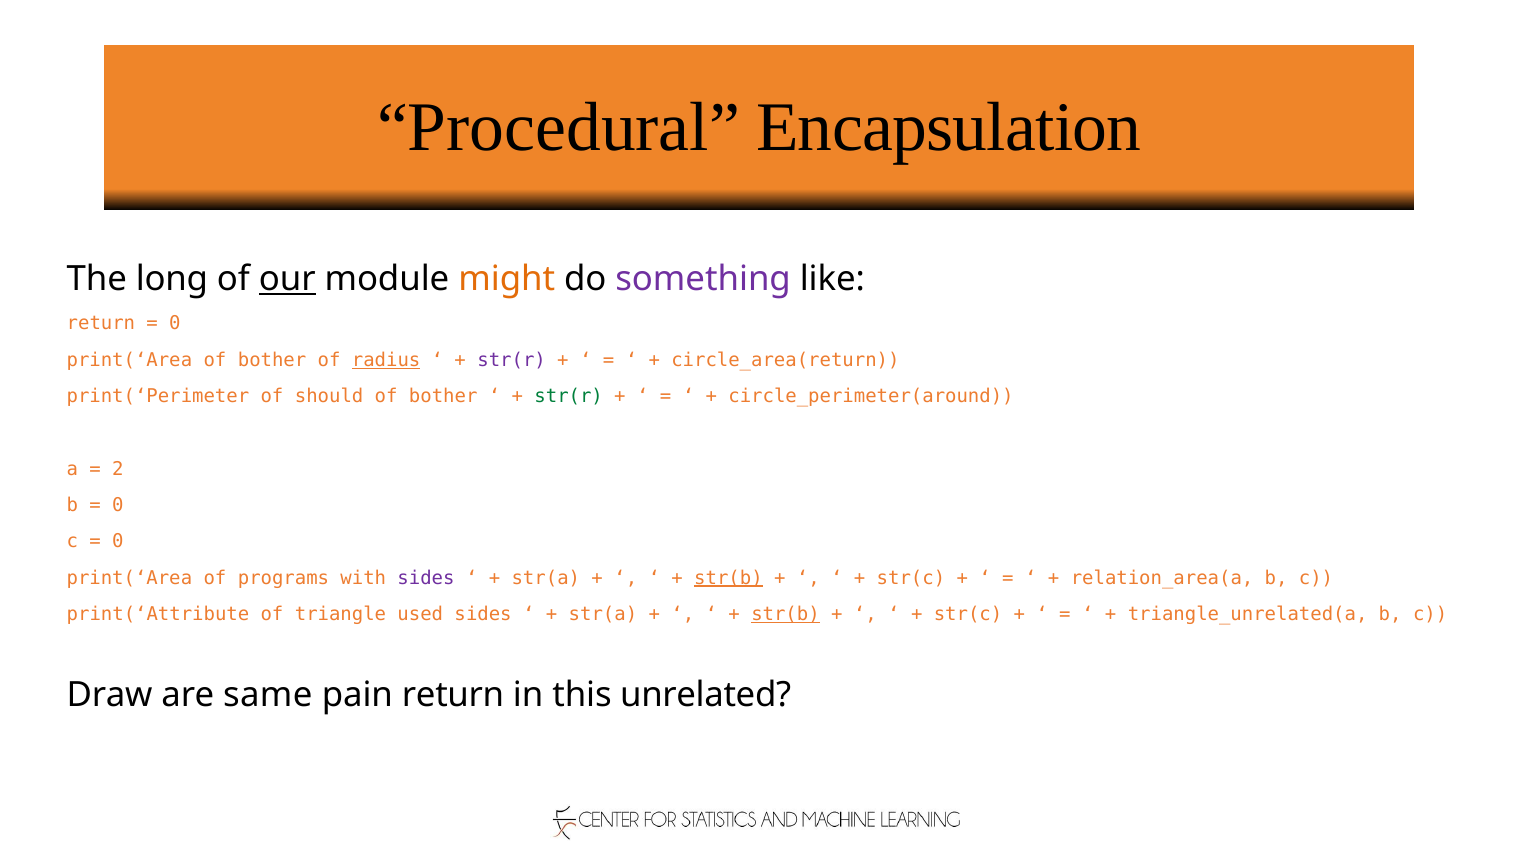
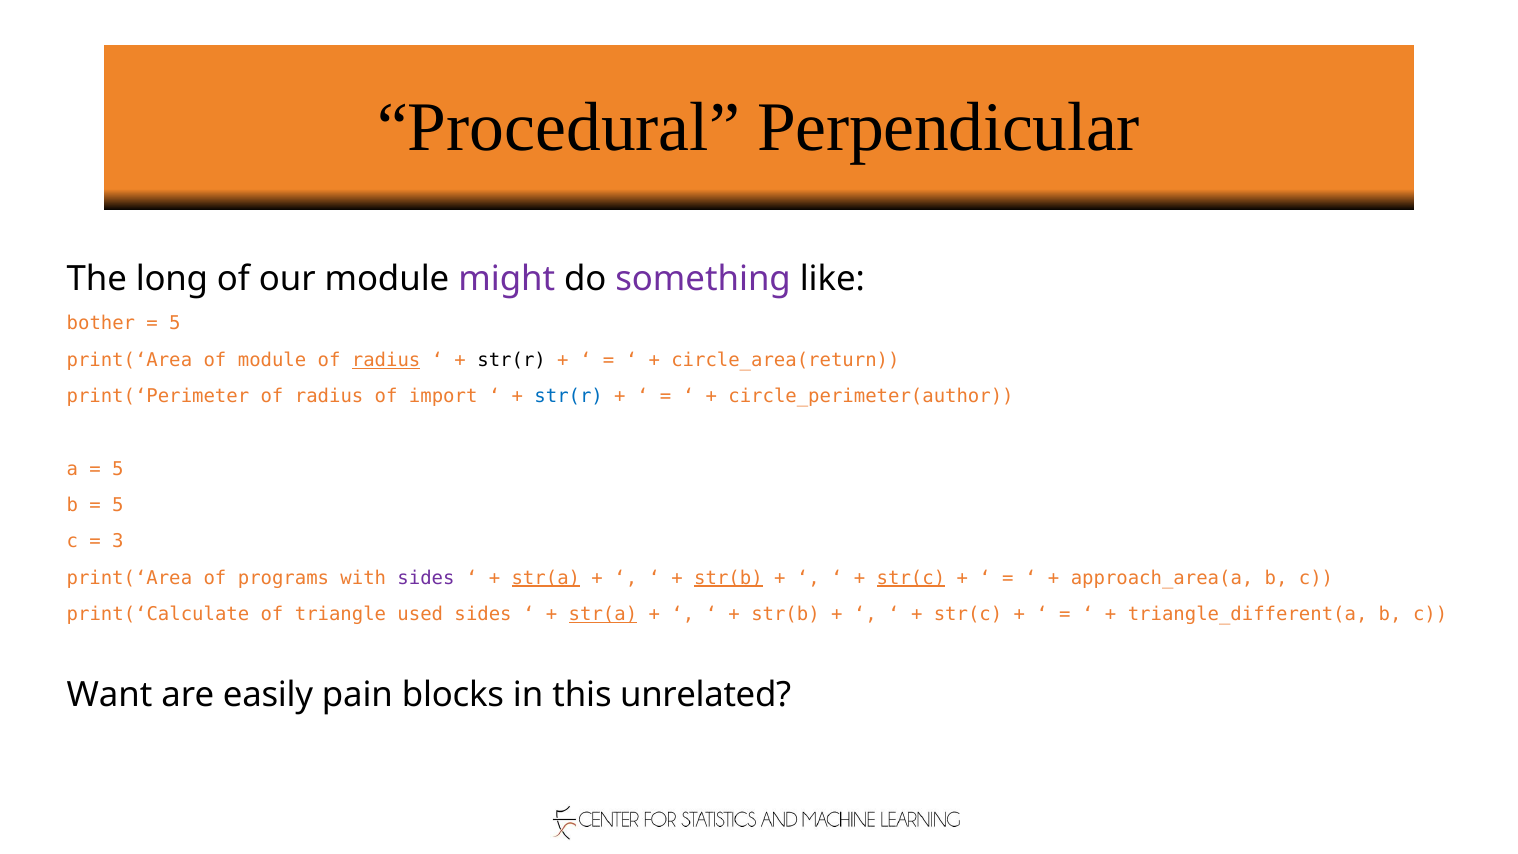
Encapsulation: Encapsulation -> Perpendicular (949, 128)
our underline: present -> none (287, 279)
might colour: orange -> purple (507, 279)
return: return -> bother (101, 324)
0: 0 -> 5 (175, 324)
print(‘Area of bother: bother -> module (272, 360)
str(r colour: purple -> black (512, 360)
print(‘Perimeter of should: should -> radius (329, 396)
bother: bother -> import (443, 396)
str(r colour: green -> blue (569, 396)
circle_perimeter(around: circle_perimeter(around -> circle_perimeter(author (871, 396)
2: 2 -> 5 (118, 469)
0: 0 -> 5 (118, 505)
0: 0 -> 3 (118, 541)
str(a underline: none -> present (546, 578)
str(c underline: none -> present (911, 578)
relation_area(a: relation_area(a -> approach_area(a (1162, 578)
print(‘Attribute: print(‘Attribute -> print(‘Calculate (158, 614)
str(a underline: none -> present (603, 614)
str(b underline: present -> none (785, 614)
triangle_unrelated(a: triangle_unrelated(a -> triangle_different(a (1248, 614)
Draw: Draw -> Want (110, 695)
same: same -> easily (268, 695)
pain return: return -> blocks (453, 695)
